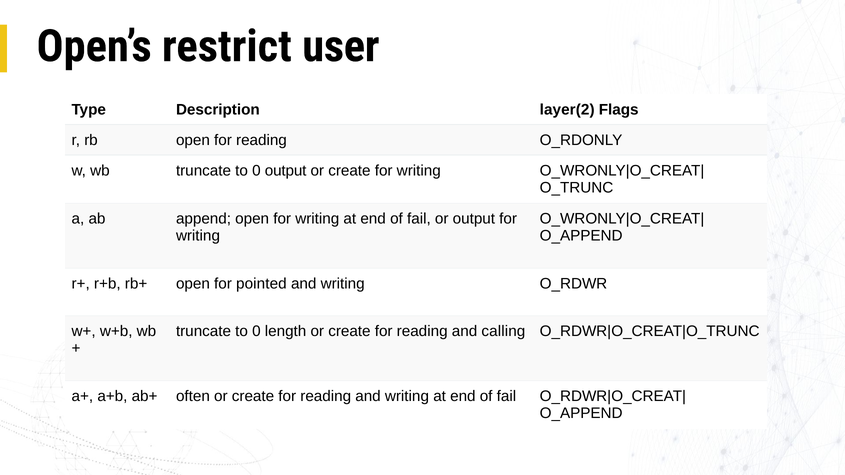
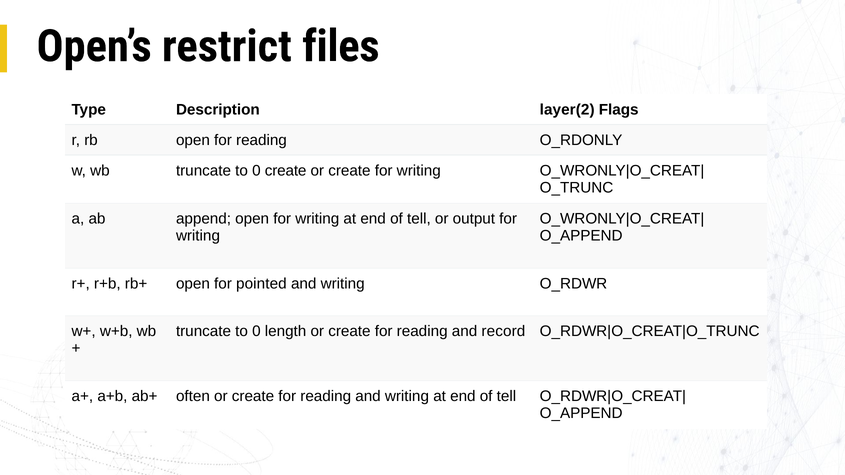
user: user -> files (341, 46)
0 output: output -> create (286, 171)
fail: fail -> tell (419, 219)
calling: calling -> record (503, 331)
fail: fail -> tell (506, 397)
